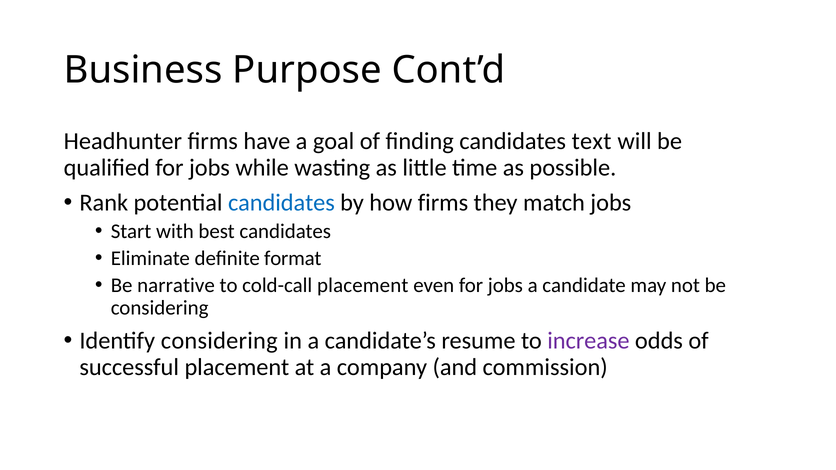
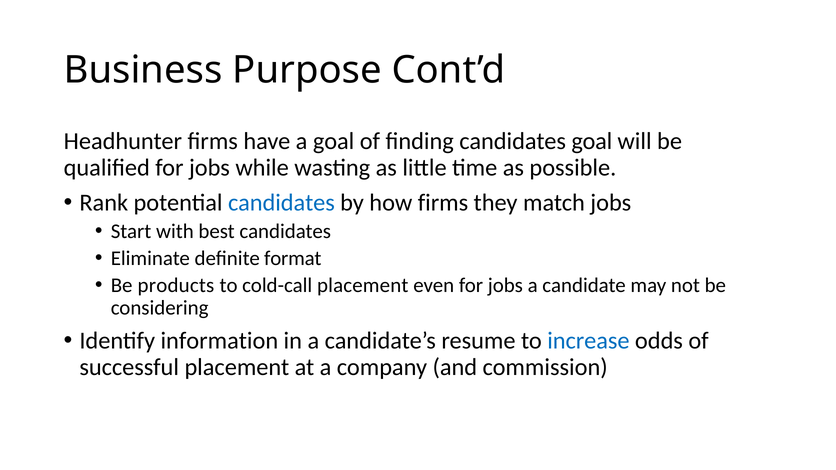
candidates text: text -> goal (592, 141)
narrative: narrative -> products (176, 285)
Identify considering: considering -> information (219, 341)
increase colour: purple -> blue (588, 341)
